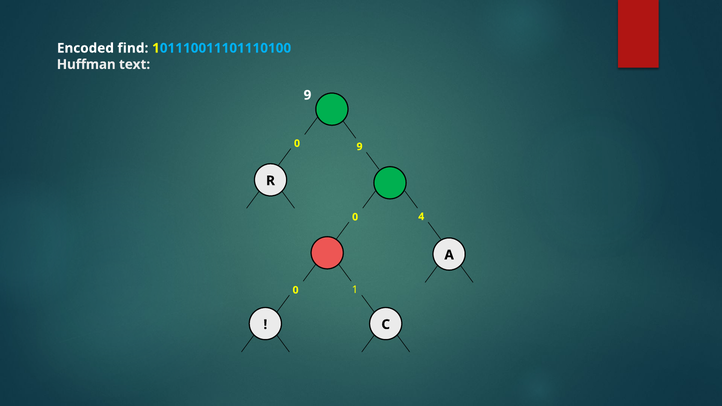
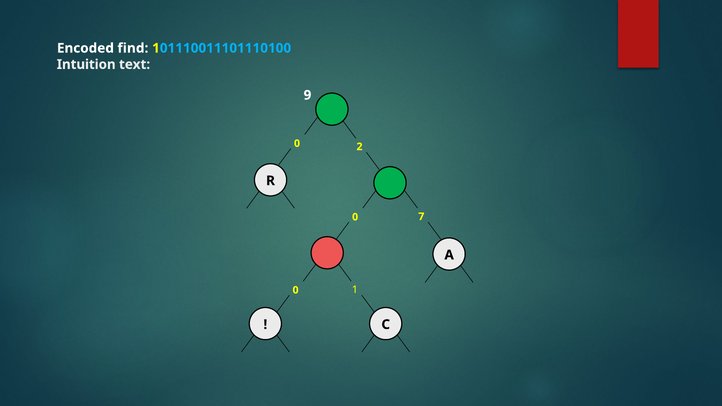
Huffman: Huffman -> Intuition (86, 64)
0 9: 9 -> 2 (360, 147)
4: 4 -> 7 (421, 217)
